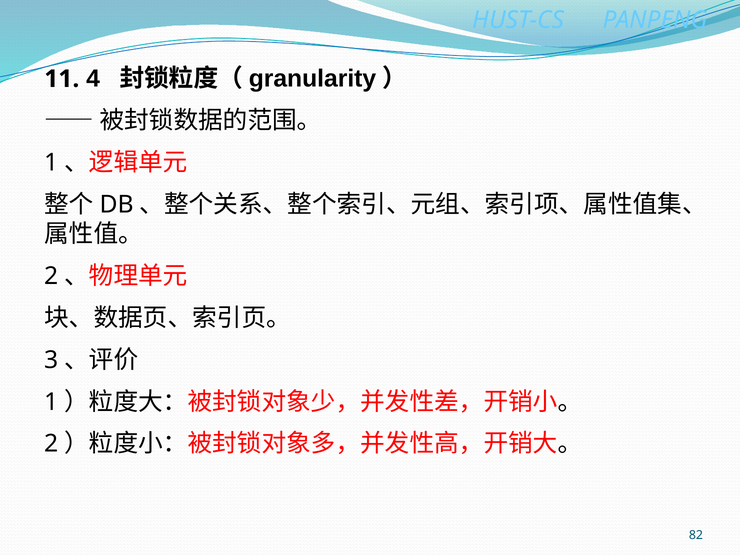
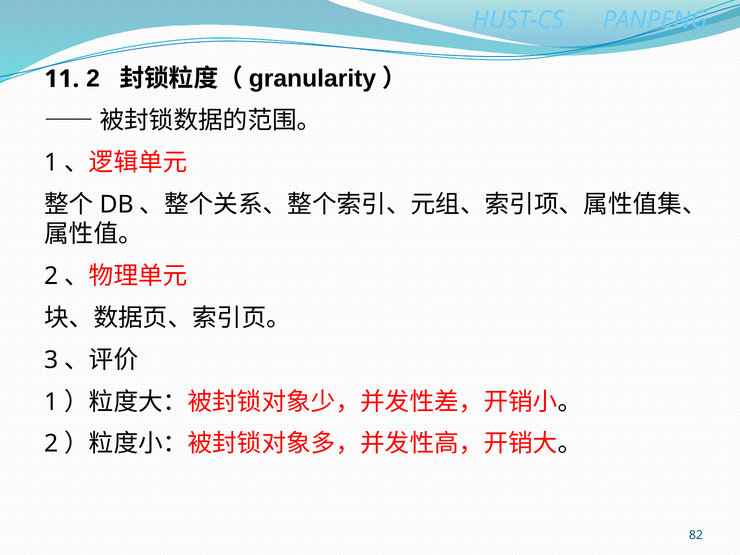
11 4: 4 -> 2 (93, 79)
